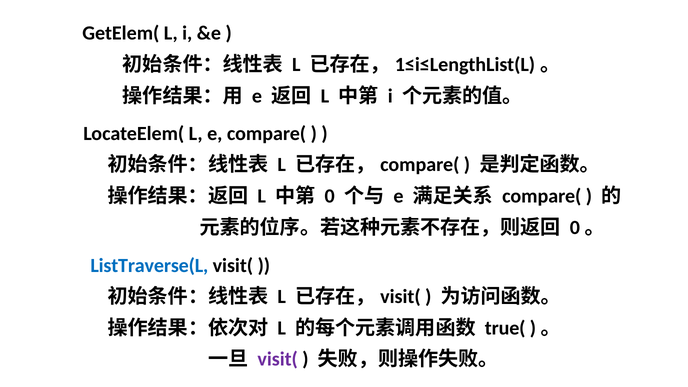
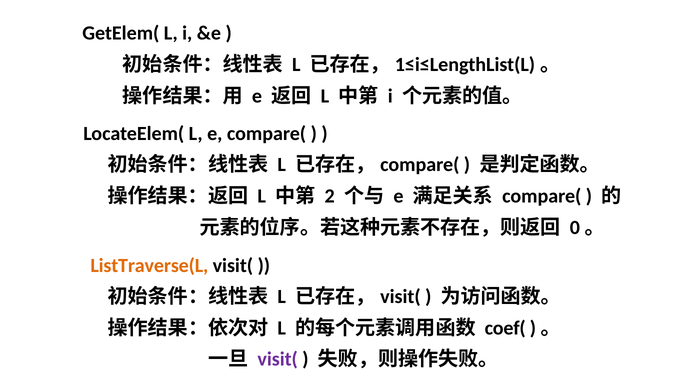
0: 0 -> 2 (330, 196)
ListTraverse(L colour: blue -> orange (149, 265)
true(: true( -> coef( (505, 328)
